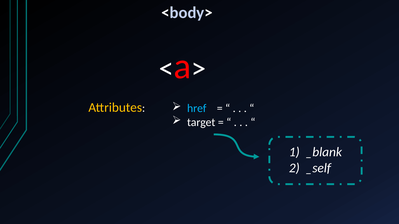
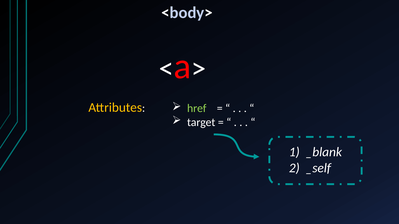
href colour: light blue -> light green (197, 109)
